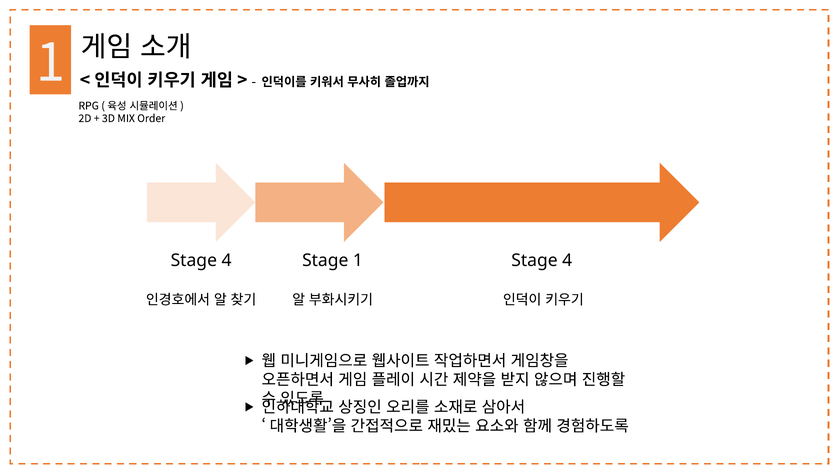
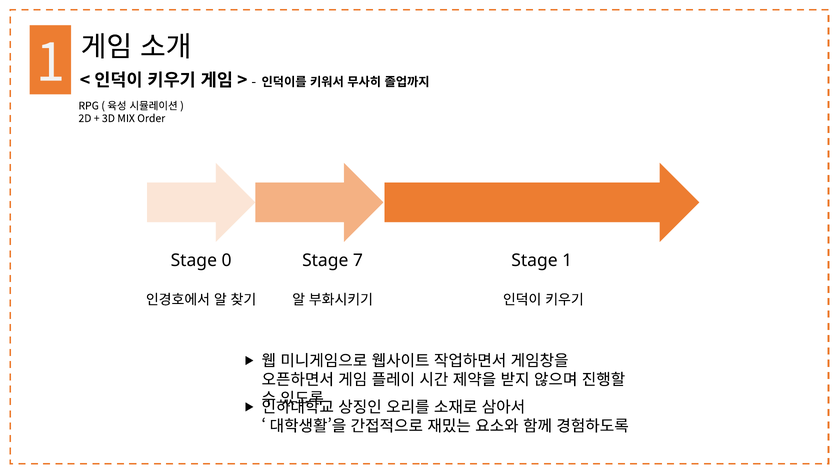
4: 4 -> 0 (227, 260)
Stage 1: 1 -> 7 (358, 260)
4: 4 -> 1 (567, 260)
